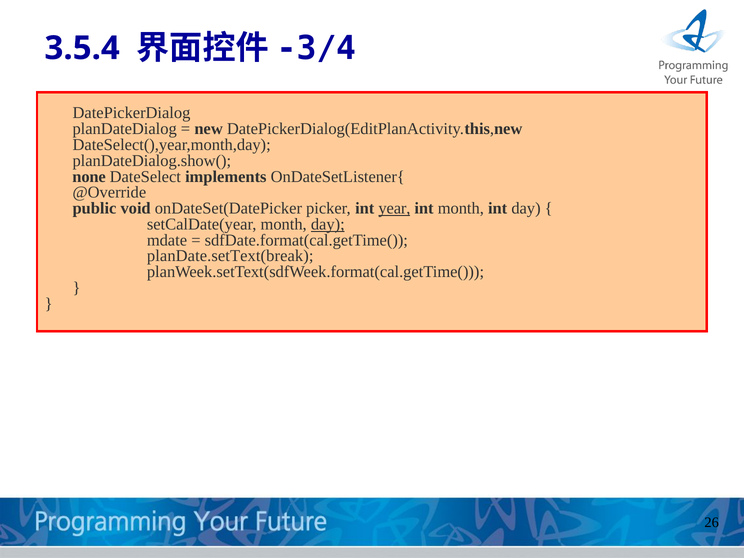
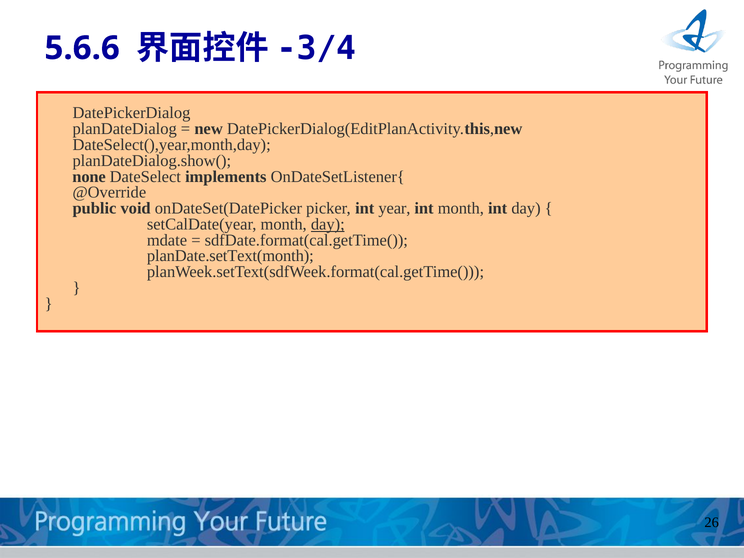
3.5.4: 3.5.4 -> 5.6.6 (82, 48)
year underline: present -> none (394, 208)
planDate.setText(break: planDate.setText(break -> planDate.setText(month (230, 256)
